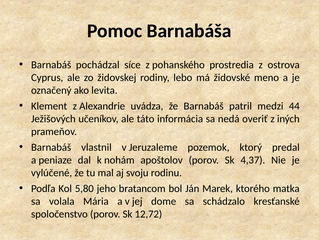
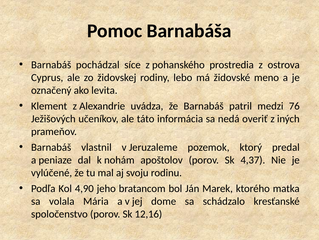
44: 44 -> 76 (294, 106)
5,80: 5,80 -> 4,90 (84, 188)
12,72: 12,72 -> 12,16 (148, 213)
